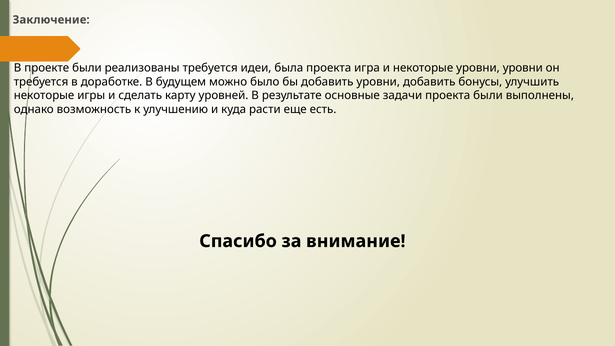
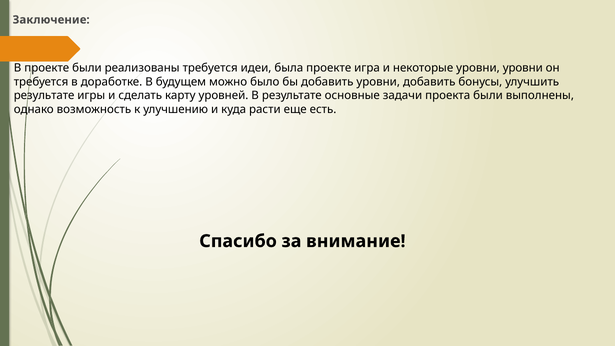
была проекта: проекта -> проекте (329, 68)
некоторые: некоторые -> результате (44, 96)
